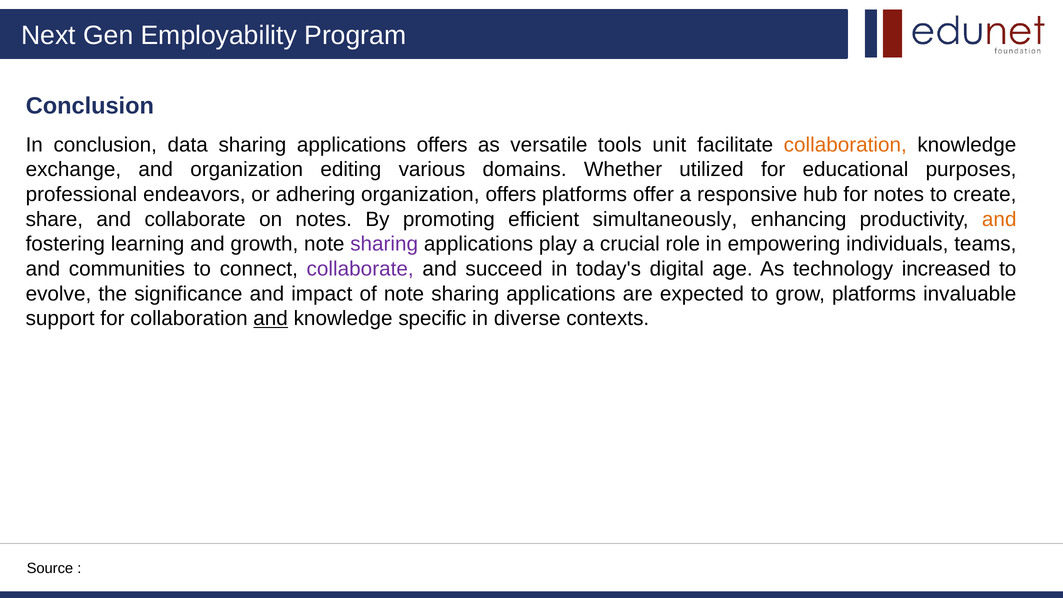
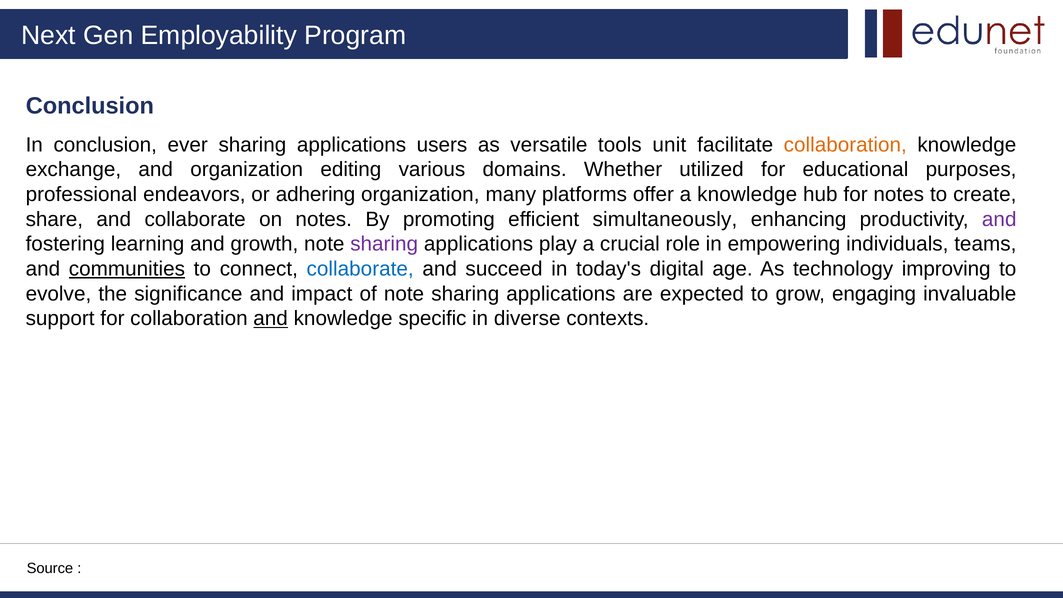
data: data -> ever (188, 145)
applications offers: offers -> users (442, 145)
organization offers: offers -> many (511, 194)
a responsive: responsive -> knowledge (747, 194)
and colour: orange -> purple (999, 219)
communities underline: none -> present (127, 269)
collaborate colour: purple -> blue (360, 269)
increased: increased -> improving (946, 269)
grow platforms: platforms -> engaging (874, 294)
